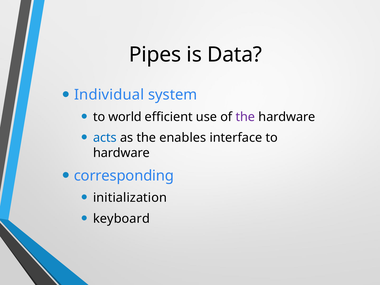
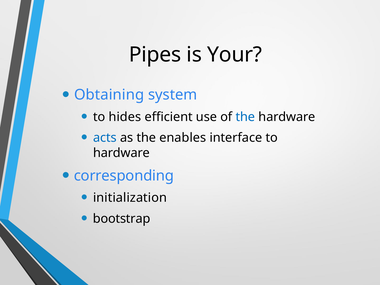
Data: Data -> Your (235, 55)
Individual: Individual -> Obtaining (109, 95)
world: world -> hides (125, 117)
the colour: purple -> blue (245, 117)
keyboard: keyboard -> bootstrap (122, 219)
